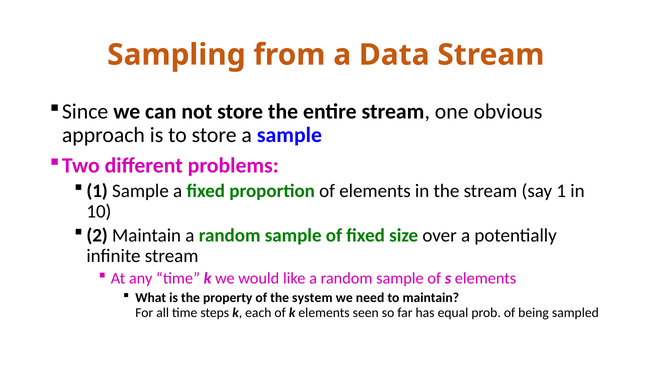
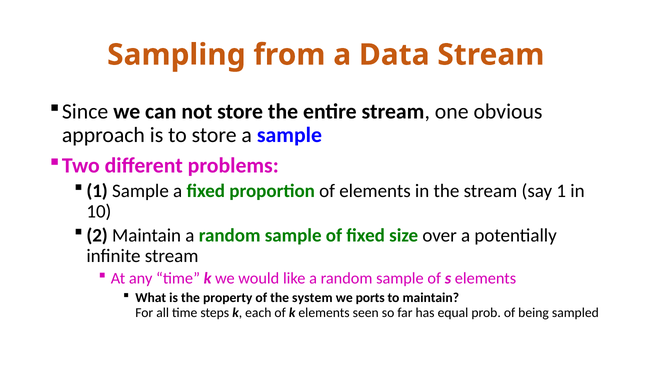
need: need -> ports (370, 298)
